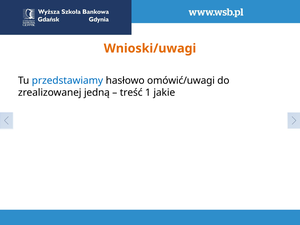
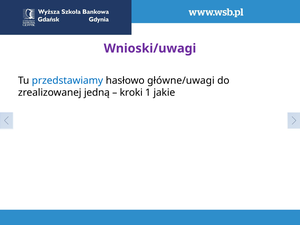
Wnioski/uwagi colour: orange -> purple (150, 48)
omówić/uwagi: omówić/uwagi -> główne/uwagi (181, 81)
treść: treść -> kroki (131, 93)
